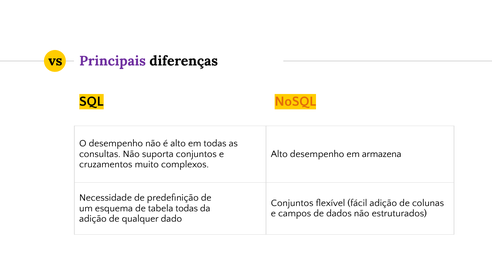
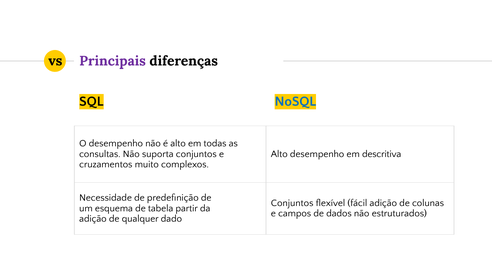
NoSQL colour: orange -> blue (295, 101)
armazena: armazena -> descritiva (382, 154)
tabela todas: todas -> partir (187, 208)
